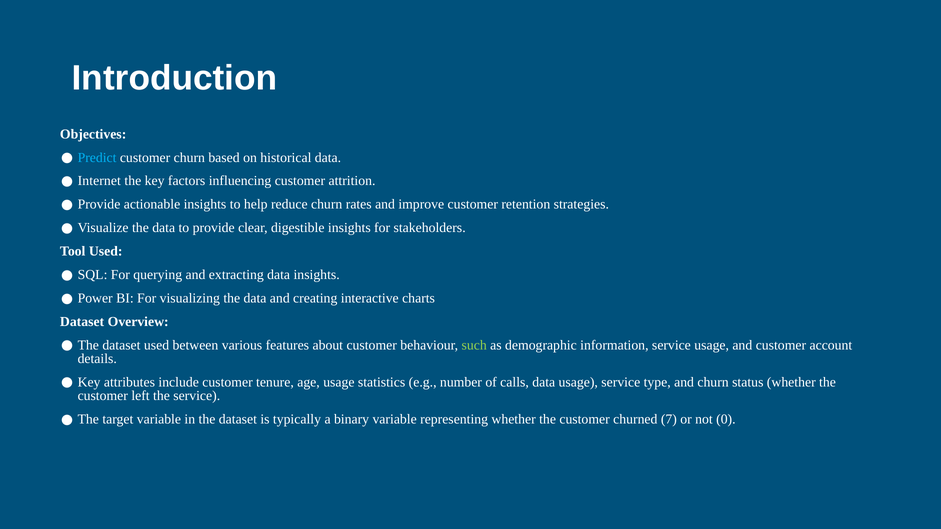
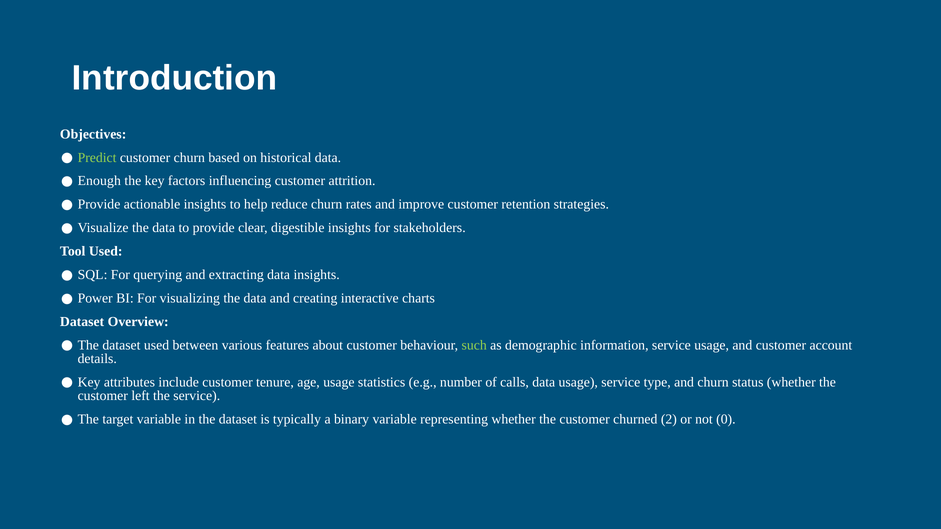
Predict colour: light blue -> light green (97, 158)
Internet: Internet -> Enough (99, 181)
7: 7 -> 2 (669, 419)
